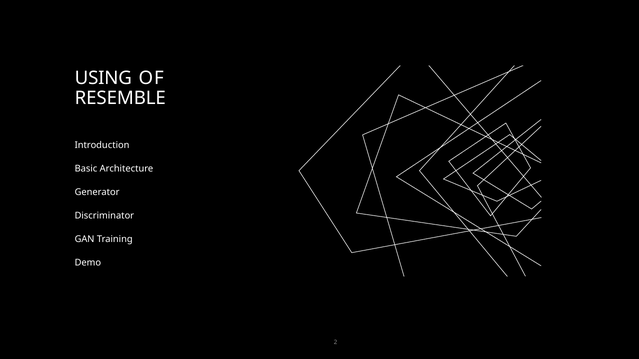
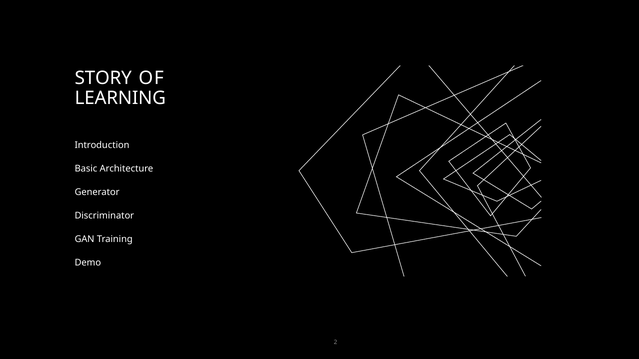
USING: USING -> STORY (103, 78)
RESEMBLE: RESEMBLE -> LEARNING (120, 98)
